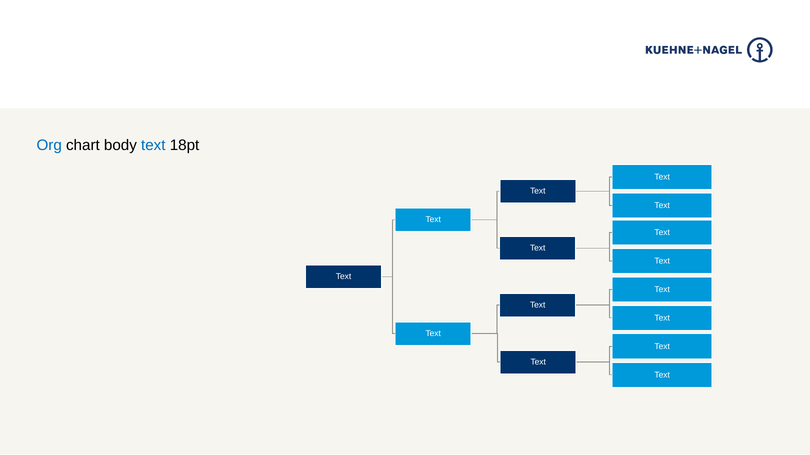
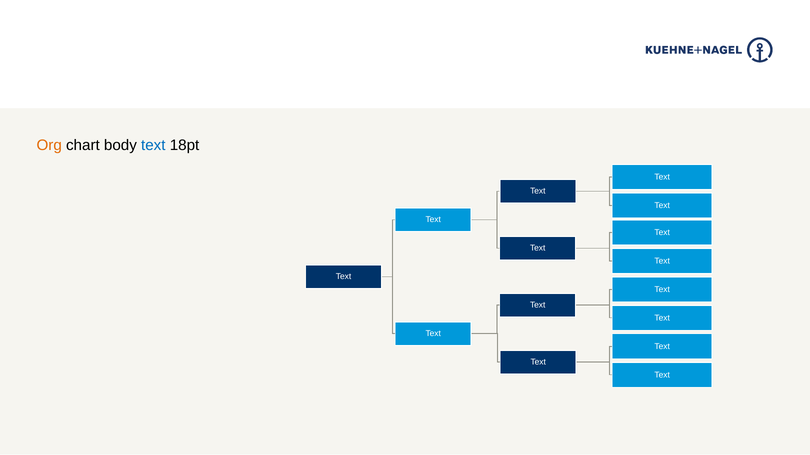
Org colour: blue -> orange (49, 145)
